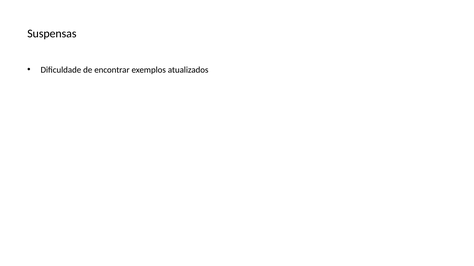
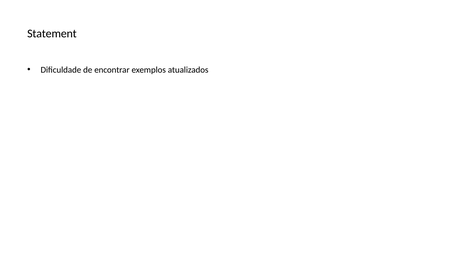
Suspensas: Suspensas -> Statement (52, 34)
